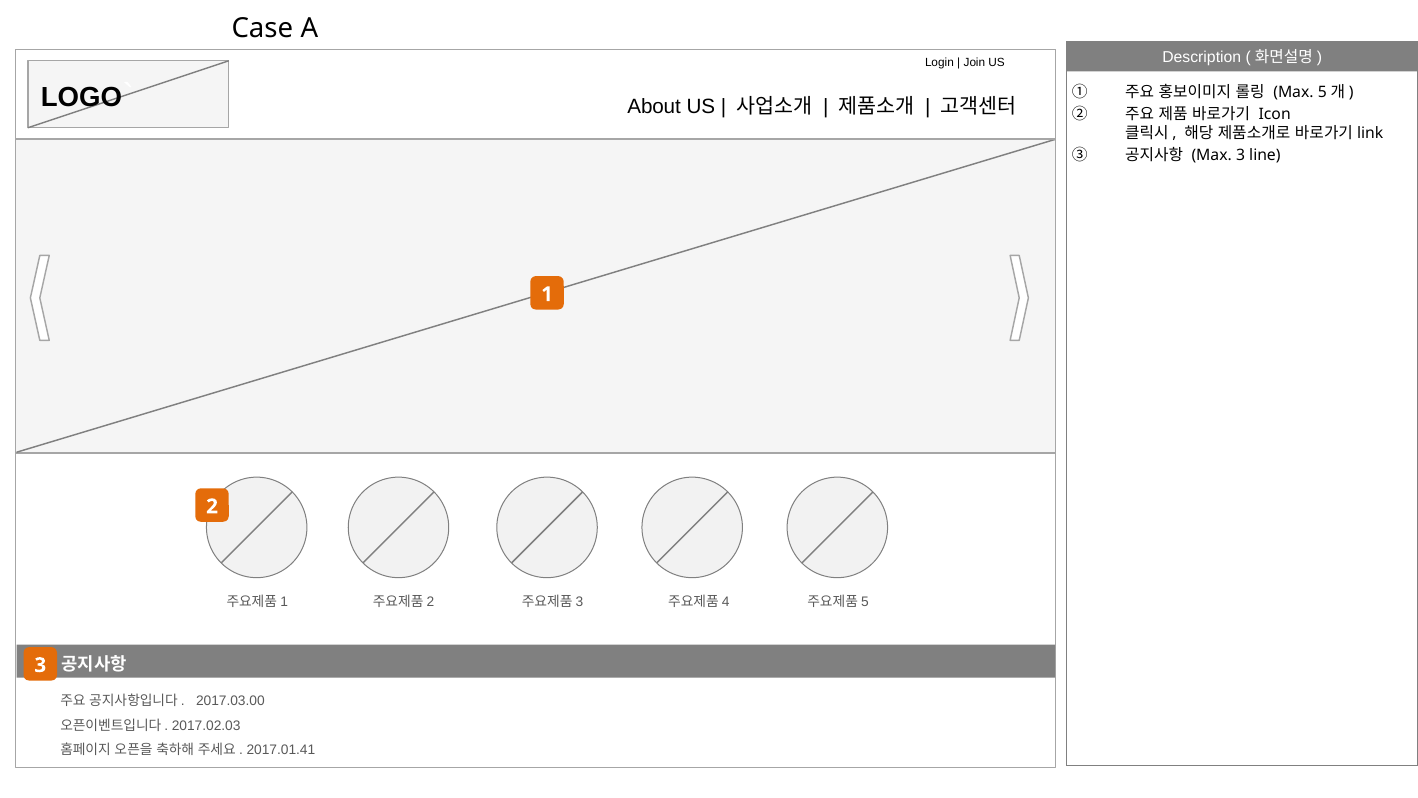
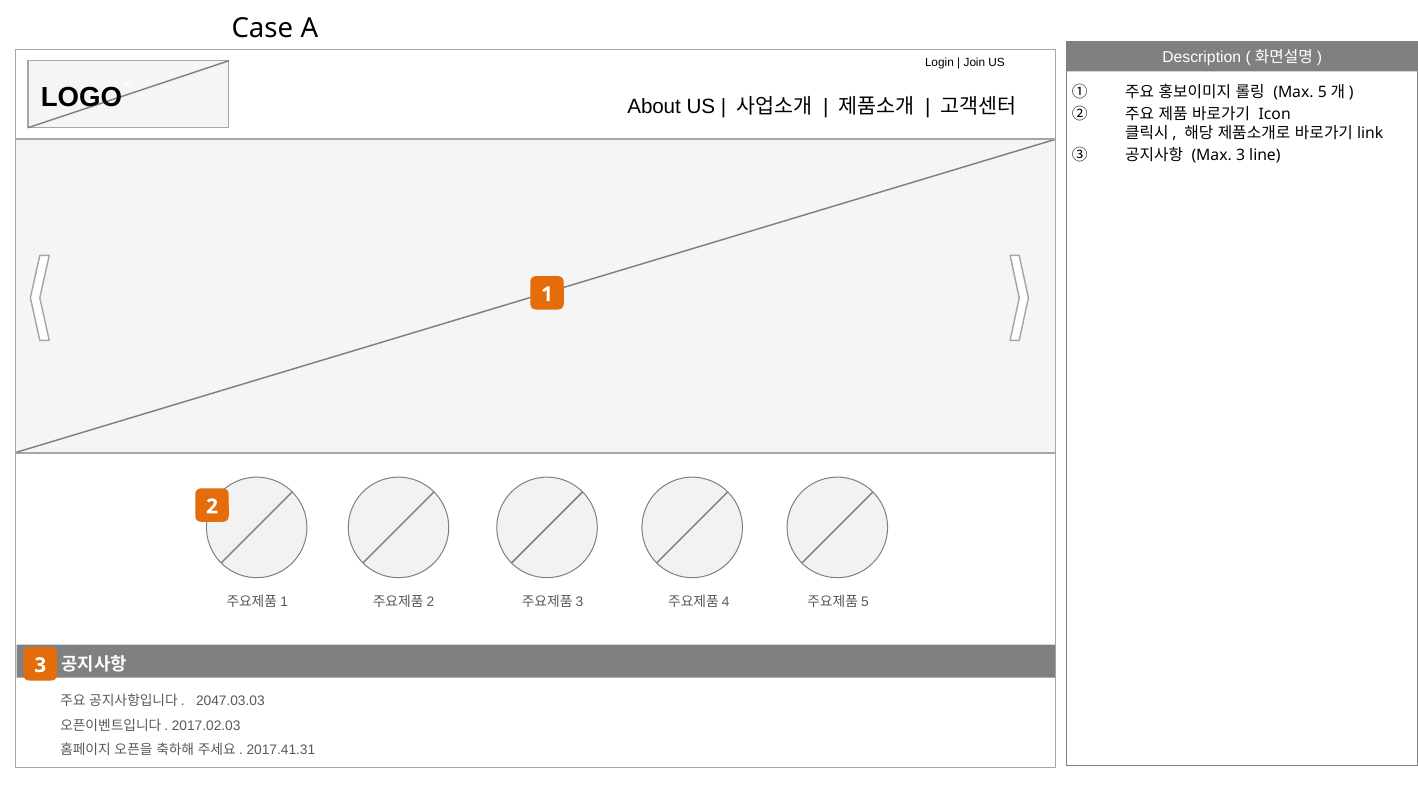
2017.03.00: 2017.03.00 -> 2047.03.03 (230, 700)
2017.01.41: 2017.01.41 -> 2017.41.31 (281, 750)
